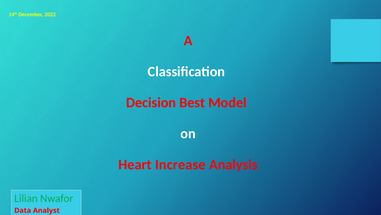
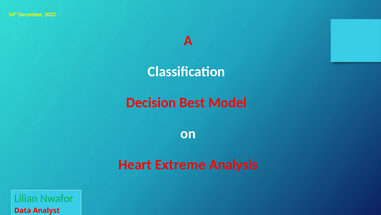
Increase: Increase -> Extreme (180, 164)
